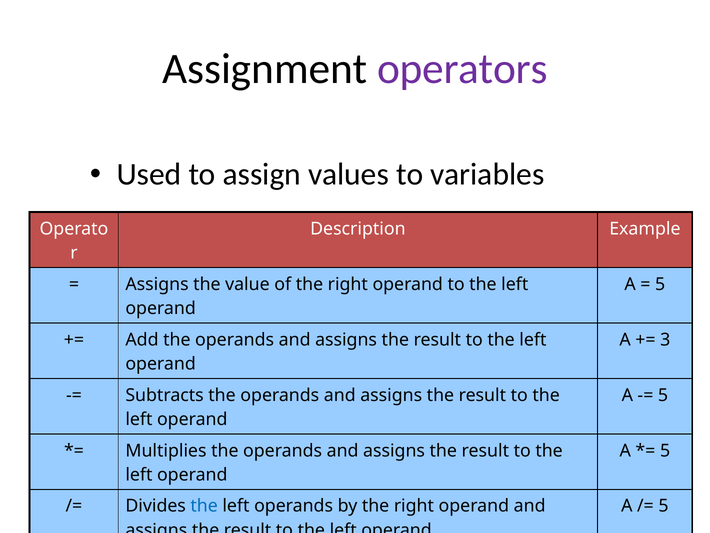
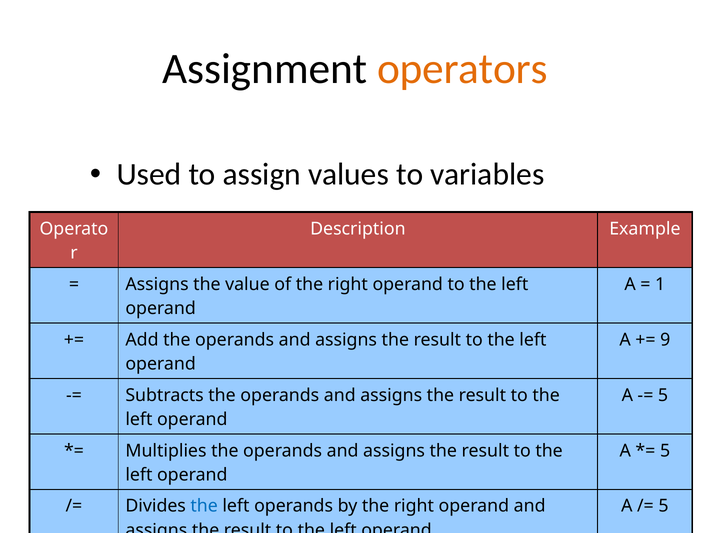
operators colour: purple -> orange (462, 69)
5: 5 -> 1 (660, 284)
3: 3 -> 9 (665, 339)
